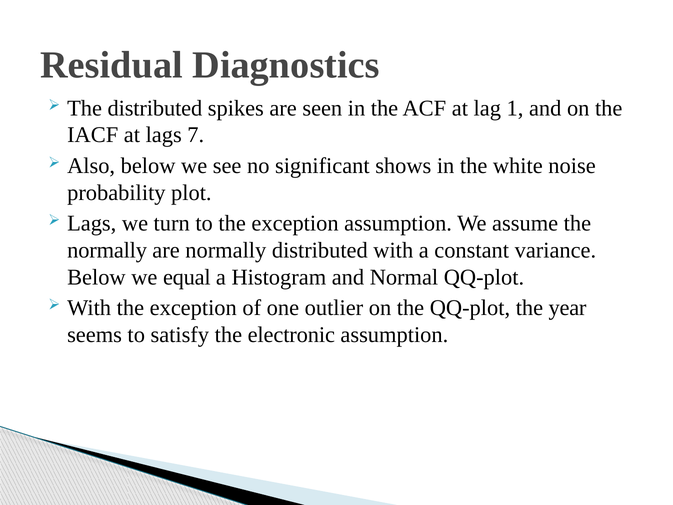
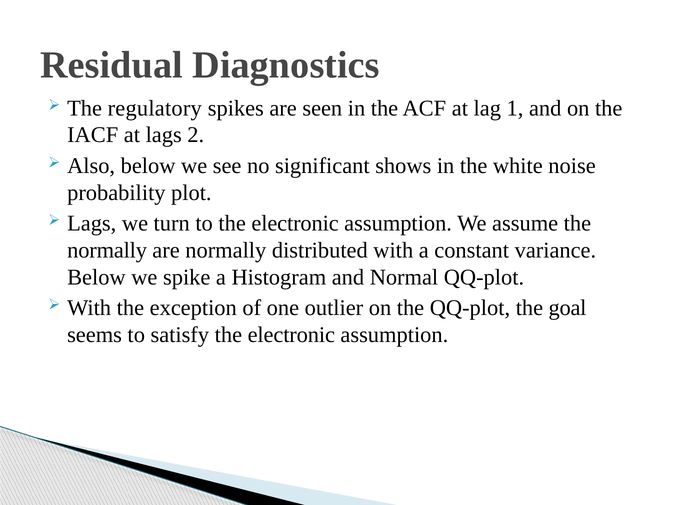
The distributed: distributed -> regulatory (155, 108)
7: 7 -> 2 (196, 135)
to the exception: exception -> electronic (295, 223)
equal: equal -> spike (187, 277)
year: year -> goal (567, 308)
